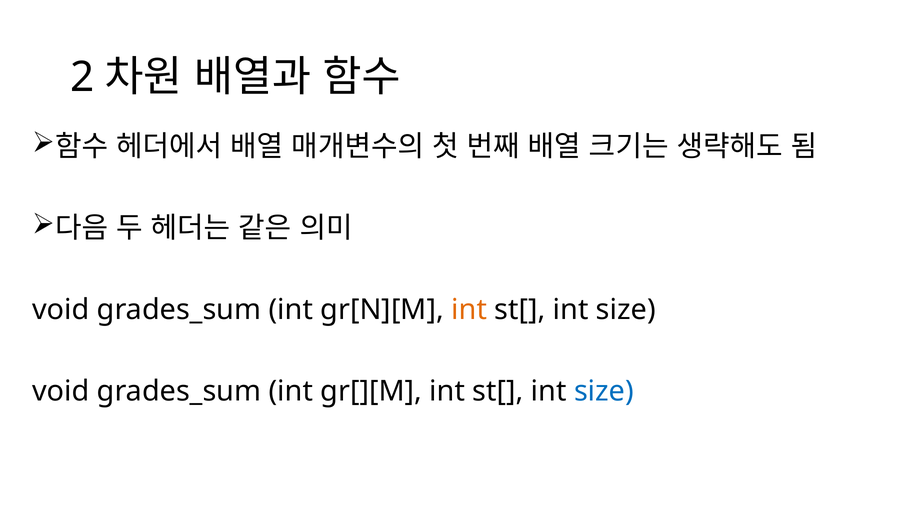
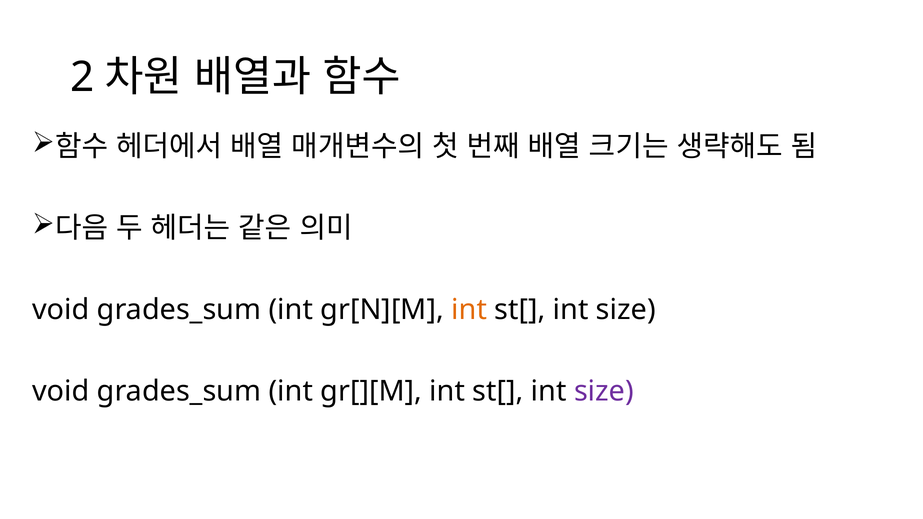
size colour: blue -> purple (604, 391)
